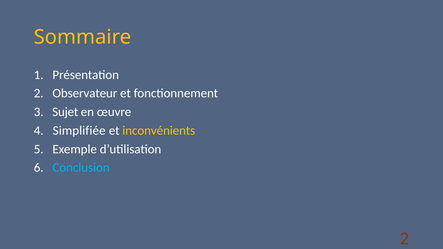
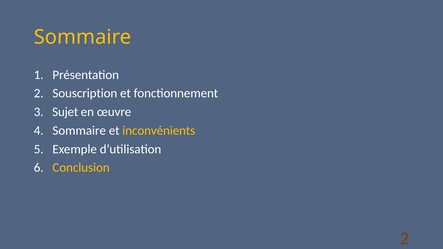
Observateur: Observateur -> Souscription (85, 93)
Simplifiée: Simplifiée -> Sommaire (79, 131)
Conclusion colour: light blue -> yellow (81, 168)
